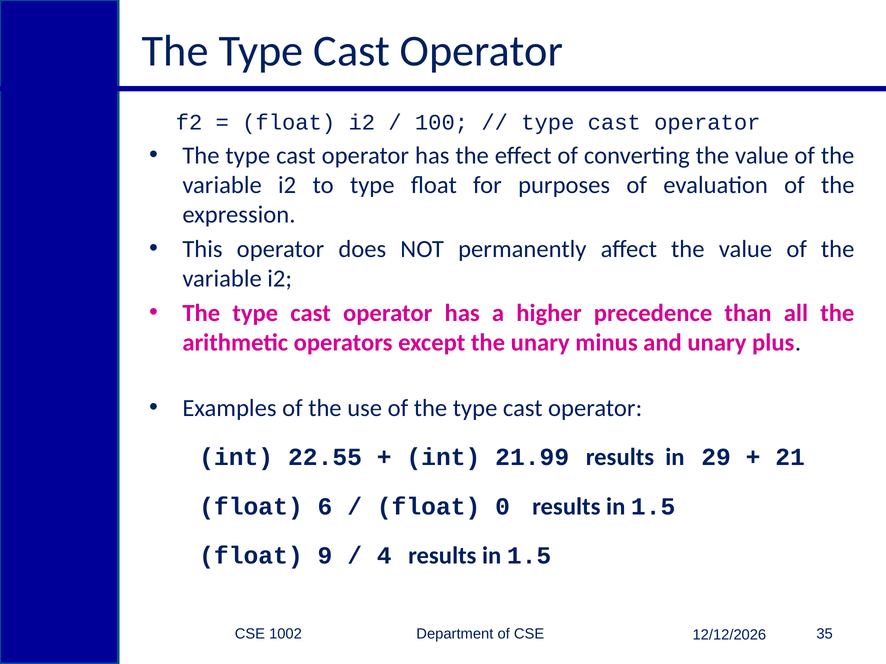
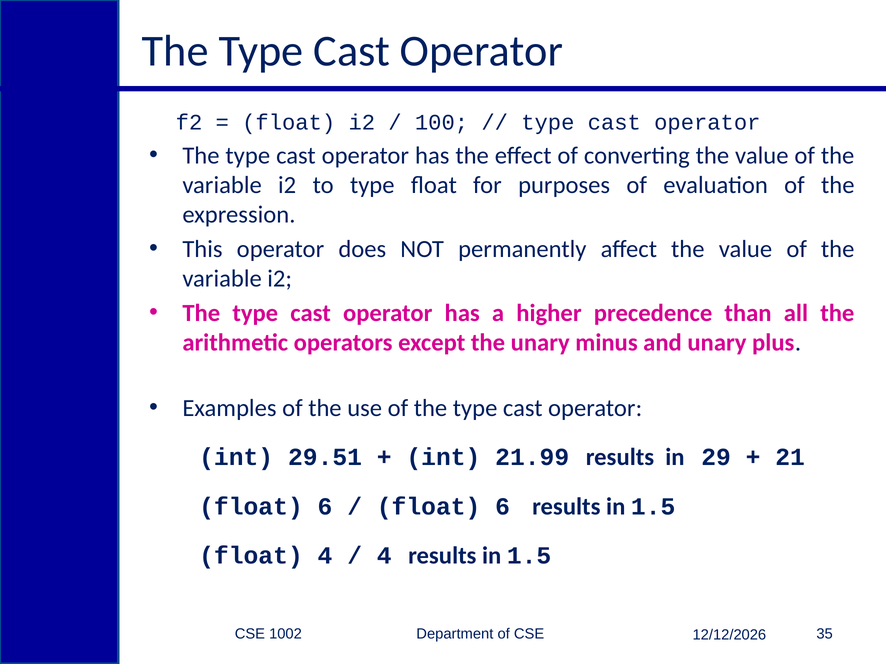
22.55: 22.55 -> 29.51 (325, 458)
0: 0 -> 6 (503, 507)
float 9: 9 -> 4 (325, 556)
